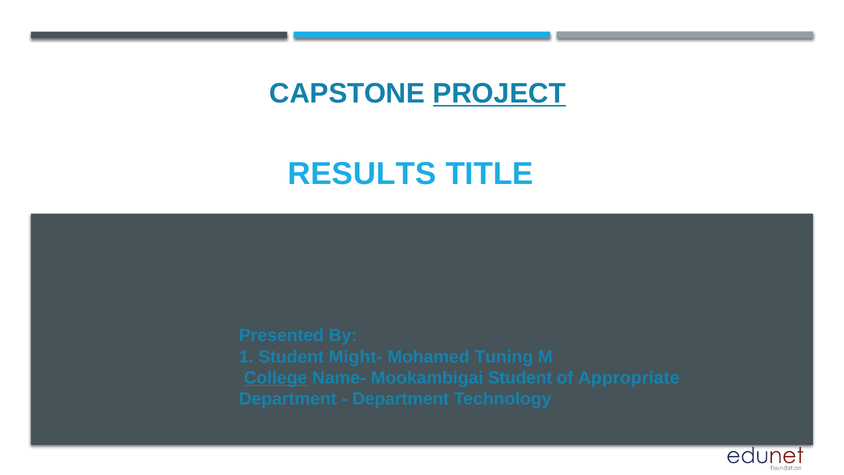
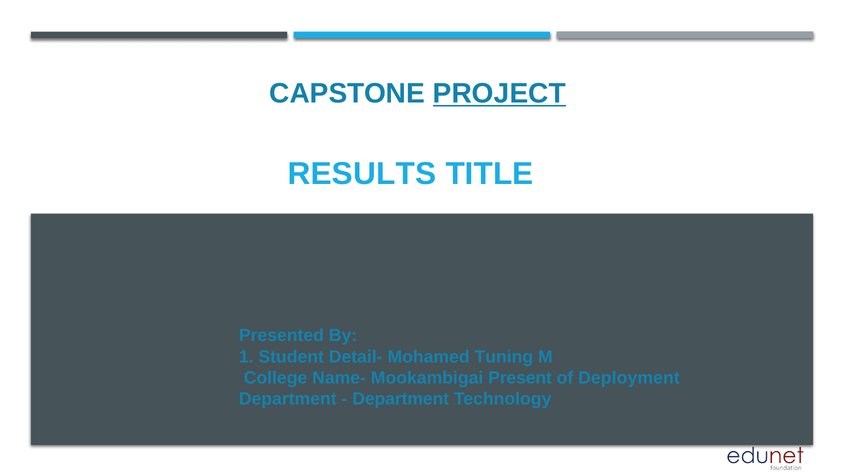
Might-: Might- -> Detail- (356, 357)
College underline: present -> none (276, 378)
Mookambigai Student: Student -> Present (520, 378)
Appropriate: Appropriate -> Deployment (629, 378)
